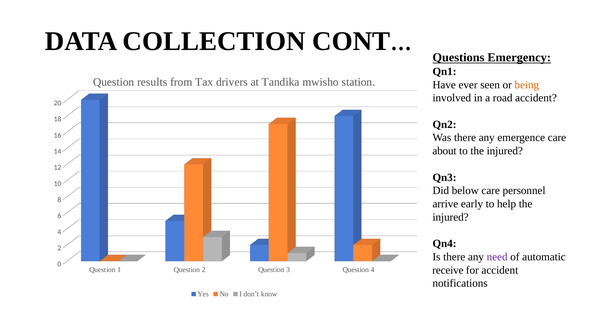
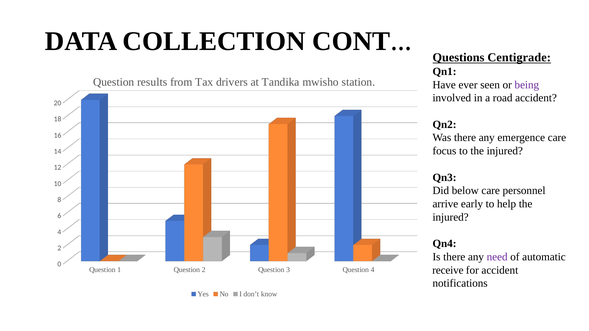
Emergency: Emergency -> Centigrade (519, 58)
being colour: orange -> purple (527, 85)
about: about -> focus (444, 151)
